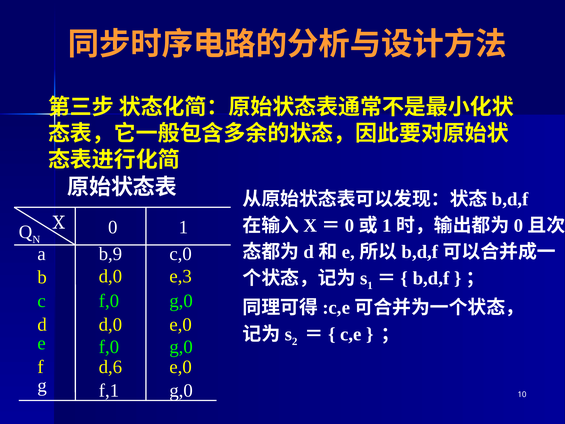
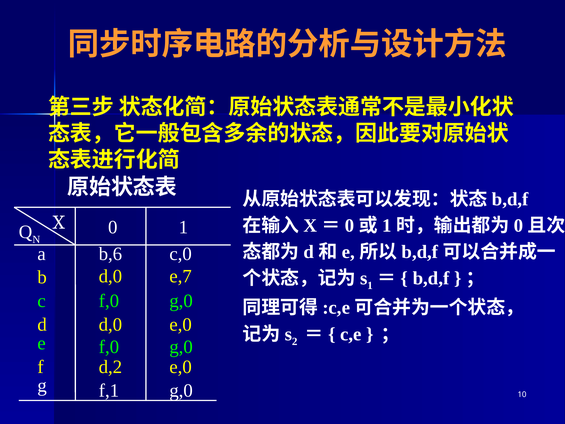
b,9: b,9 -> b,6 (111, 254)
e,3: e,3 -> e,7 (181, 276)
d,6: d,6 -> d,2 (111, 367)
